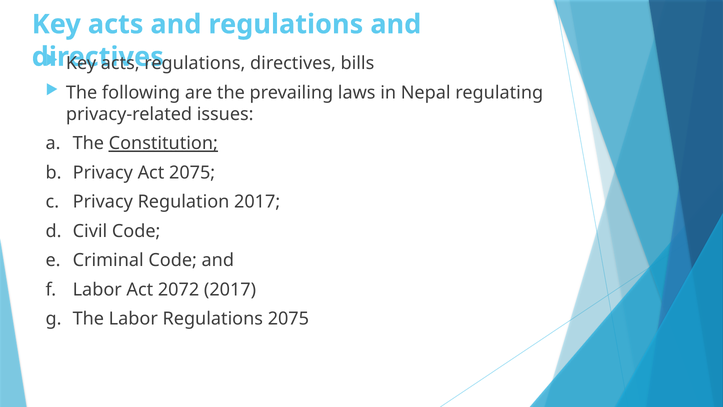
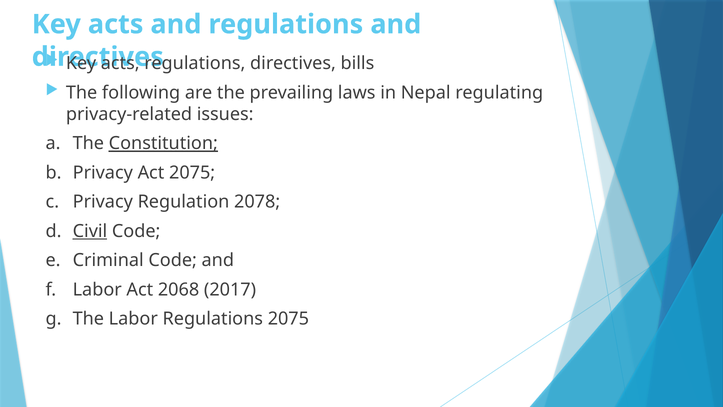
Regulation 2017: 2017 -> 2078 (257, 202)
Civil underline: none -> present (90, 231)
2072: 2072 -> 2068 (179, 290)
